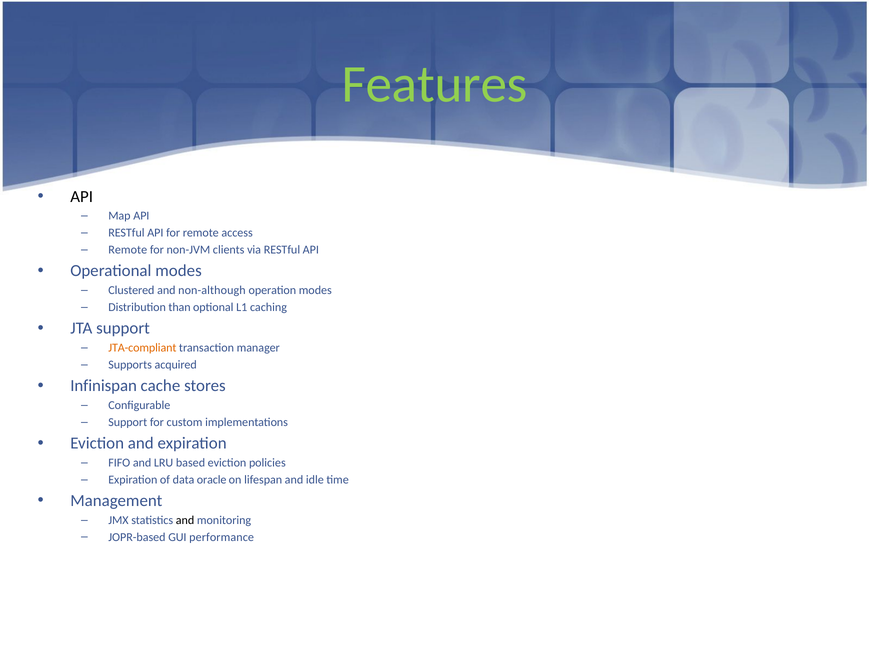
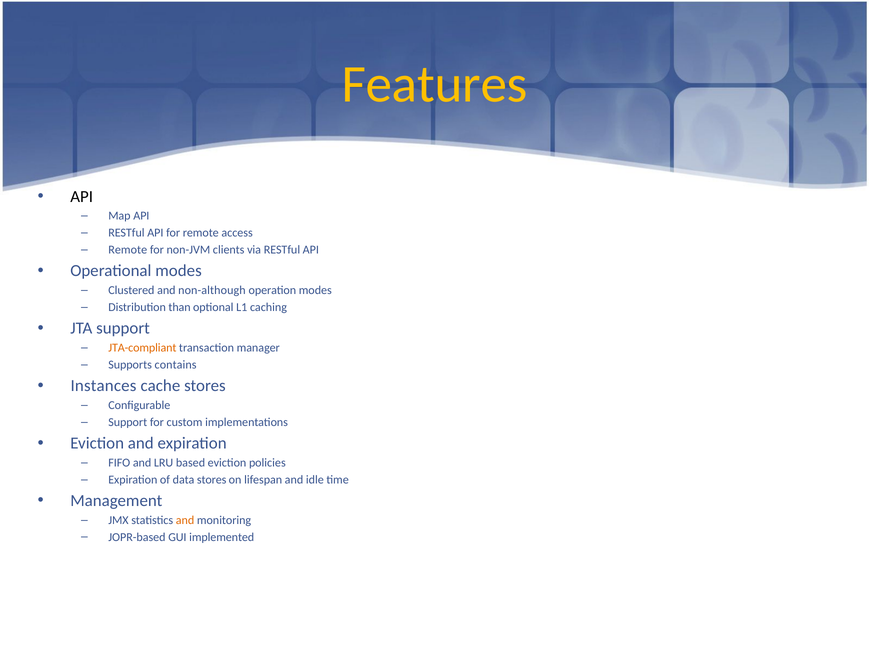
Features colour: light green -> yellow (435, 84)
acquired: acquired -> contains (176, 365)
Infinispan: Infinispan -> Instances (103, 386)
data oracle: oracle -> stores (212, 480)
and colour: black -> orange (185, 521)
performance: performance -> implemented (222, 538)
